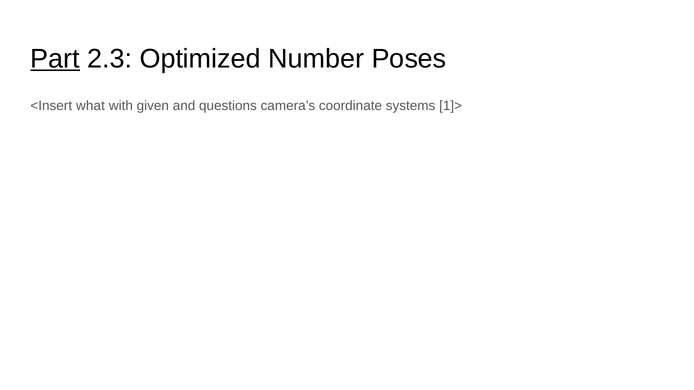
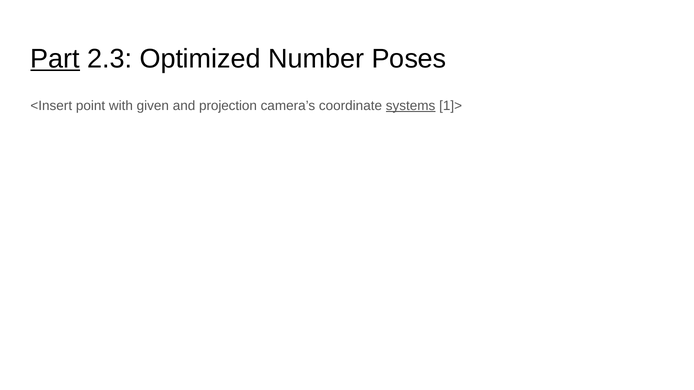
what: what -> point (91, 106)
questions: questions -> projection (228, 106)
systems underline: none -> present (411, 106)
